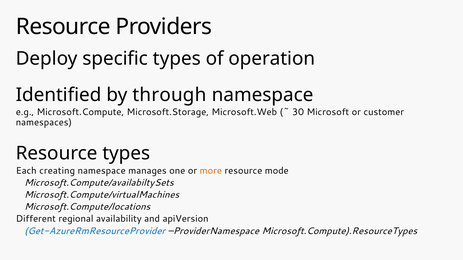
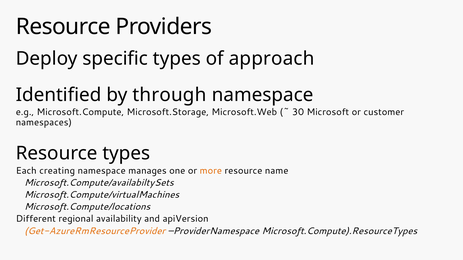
operation: operation -> approach (272, 59)
mode: mode -> name (277, 171)
Get-AzureRmResourceProvider colour: blue -> orange (95, 231)
